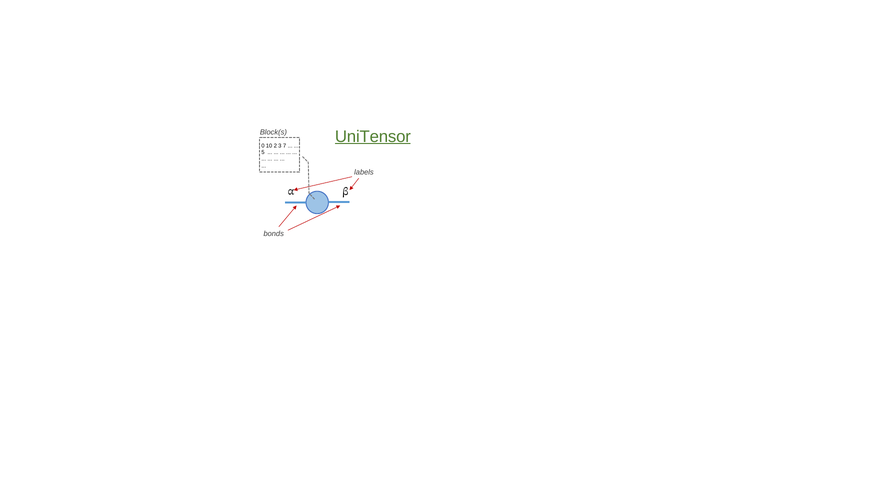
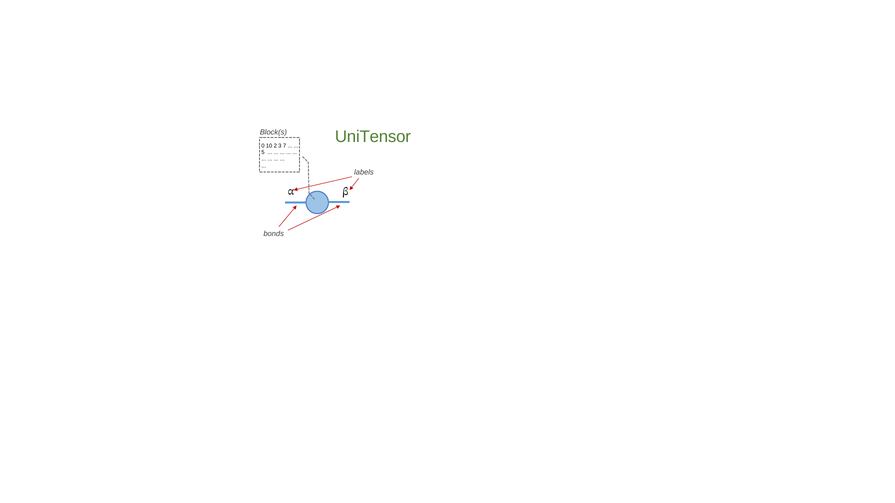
UniTensor underline: present -> none (373, 137)
